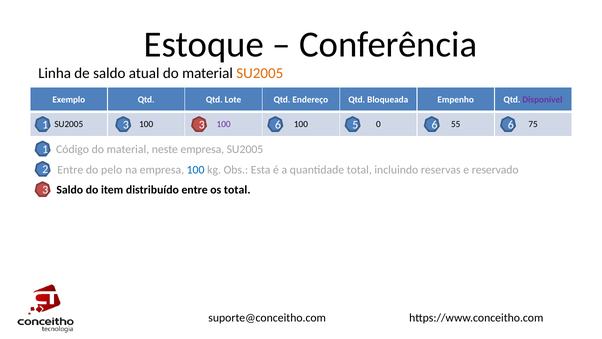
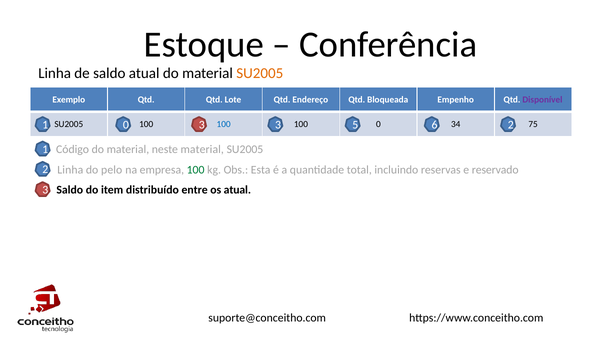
1 3: 3 -> 0 (126, 125)
3 6: 6 -> 3 (278, 125)
6 6: 6 -> 2 (511, 125)
100 colour: purple -> blue (224, 124)
55: 55 -> 34 (456, 124)
neste empresa: empresa -> material (202, 149)
Entre: Entre -> Linha (70, 169)
100 colour: blue -> green (196, 169)
os total: total -> atual (237, 190)
